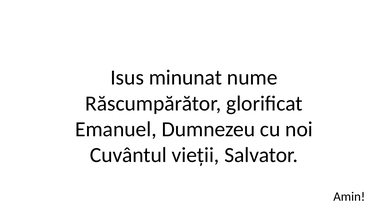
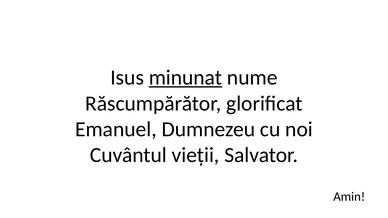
minunat underline: none -> present (185, 78)
